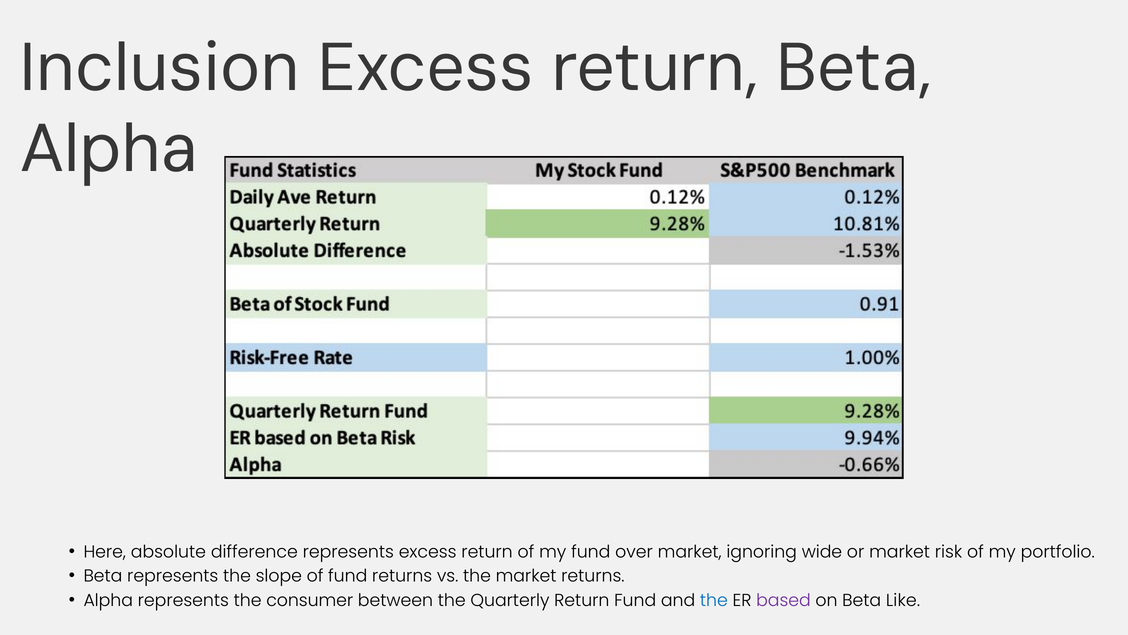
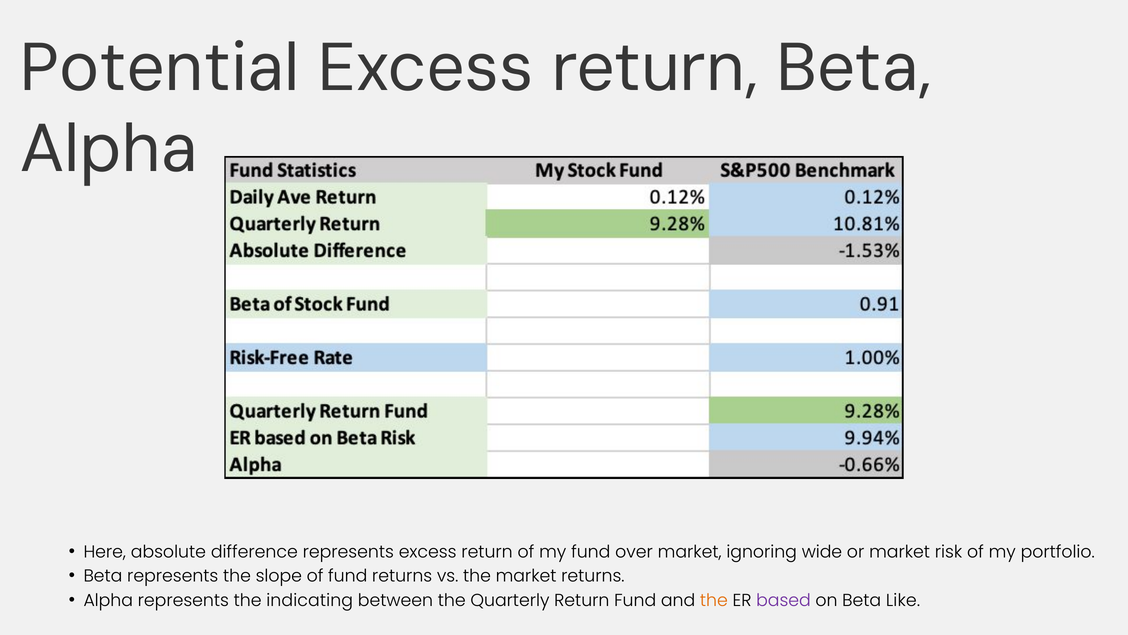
Inclusion: Inclusion -> Potential (160, 68)
consumer: consumer -> indicating (310, 600)
the colour: blue -> orange (714, 600)
